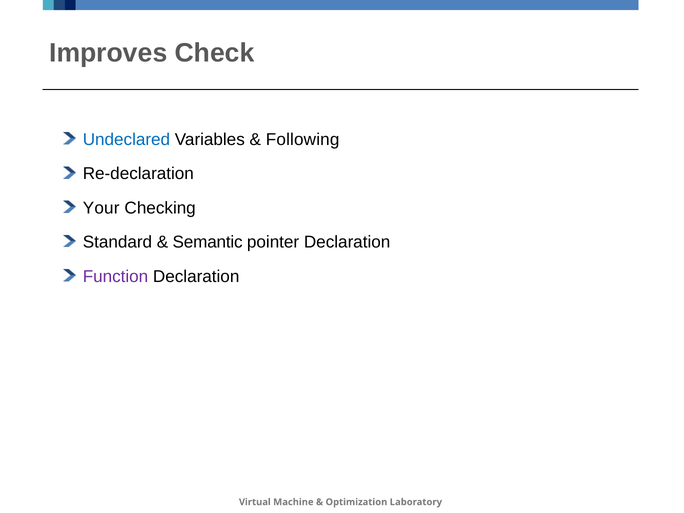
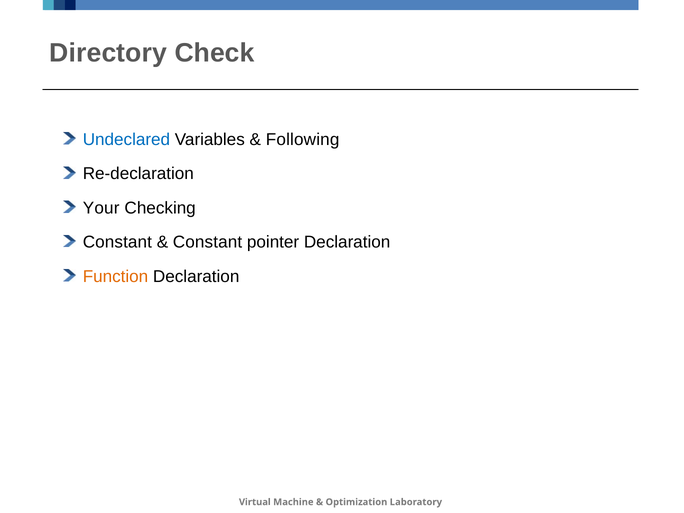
Improves: Improves -> Directory (108, 53)
Standard: Standard -> Constant (117, 242)
Semantic: Semantic -> Constant (207, 242)
Function colour: purple -> orange (116, 276)
